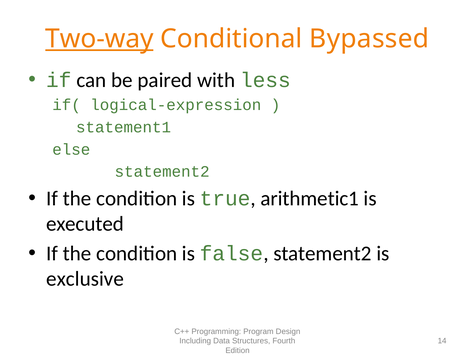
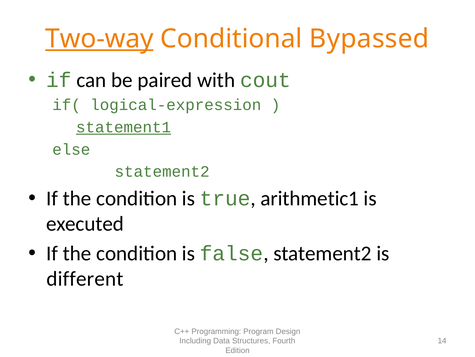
less: less -> cout (265, 80)
statement1 underline: none -> present (124, 127)
exclusive: exclusive -> different (85, 278)
